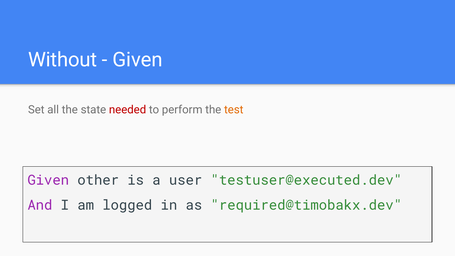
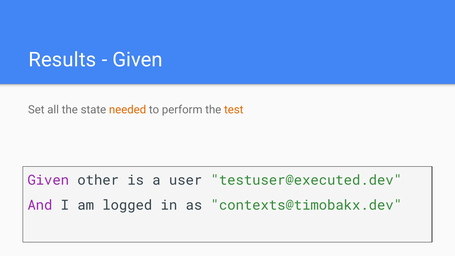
Without: Without -> Results (62, 60)
needed colour: red -> orange (128, 110)
required@timobakx.dev: required@timobakx.dev -> contexts@timobakx.dev (306, 205)
